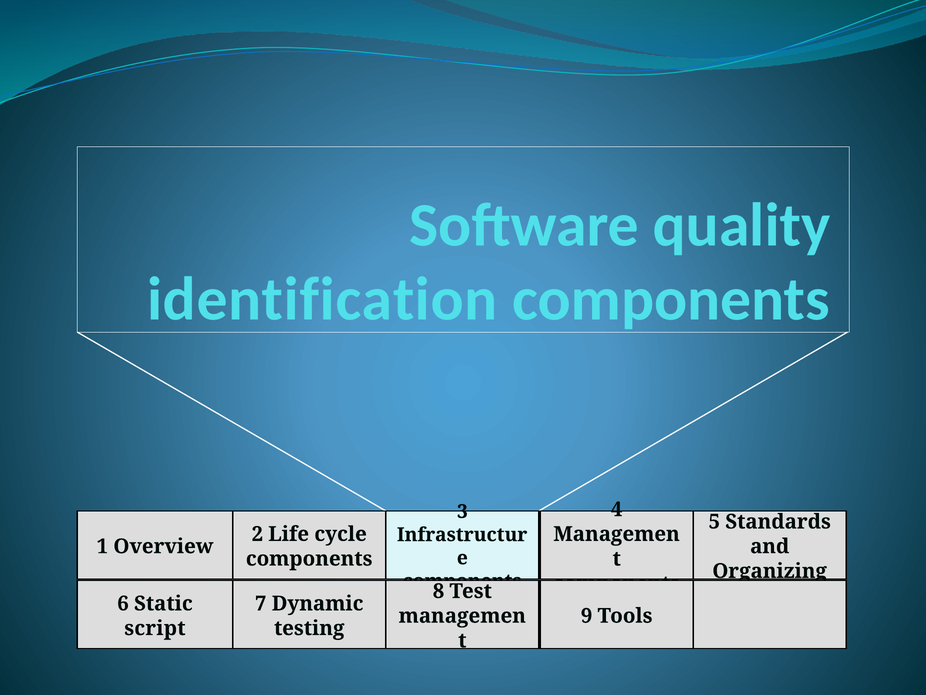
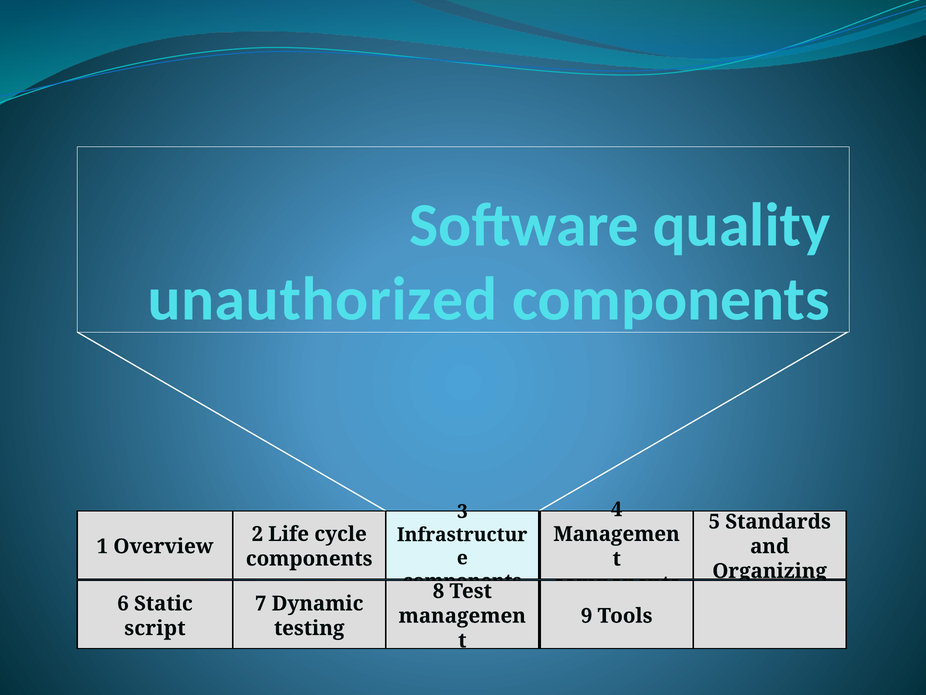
identification: identification -> unauthorized (322, 299)
